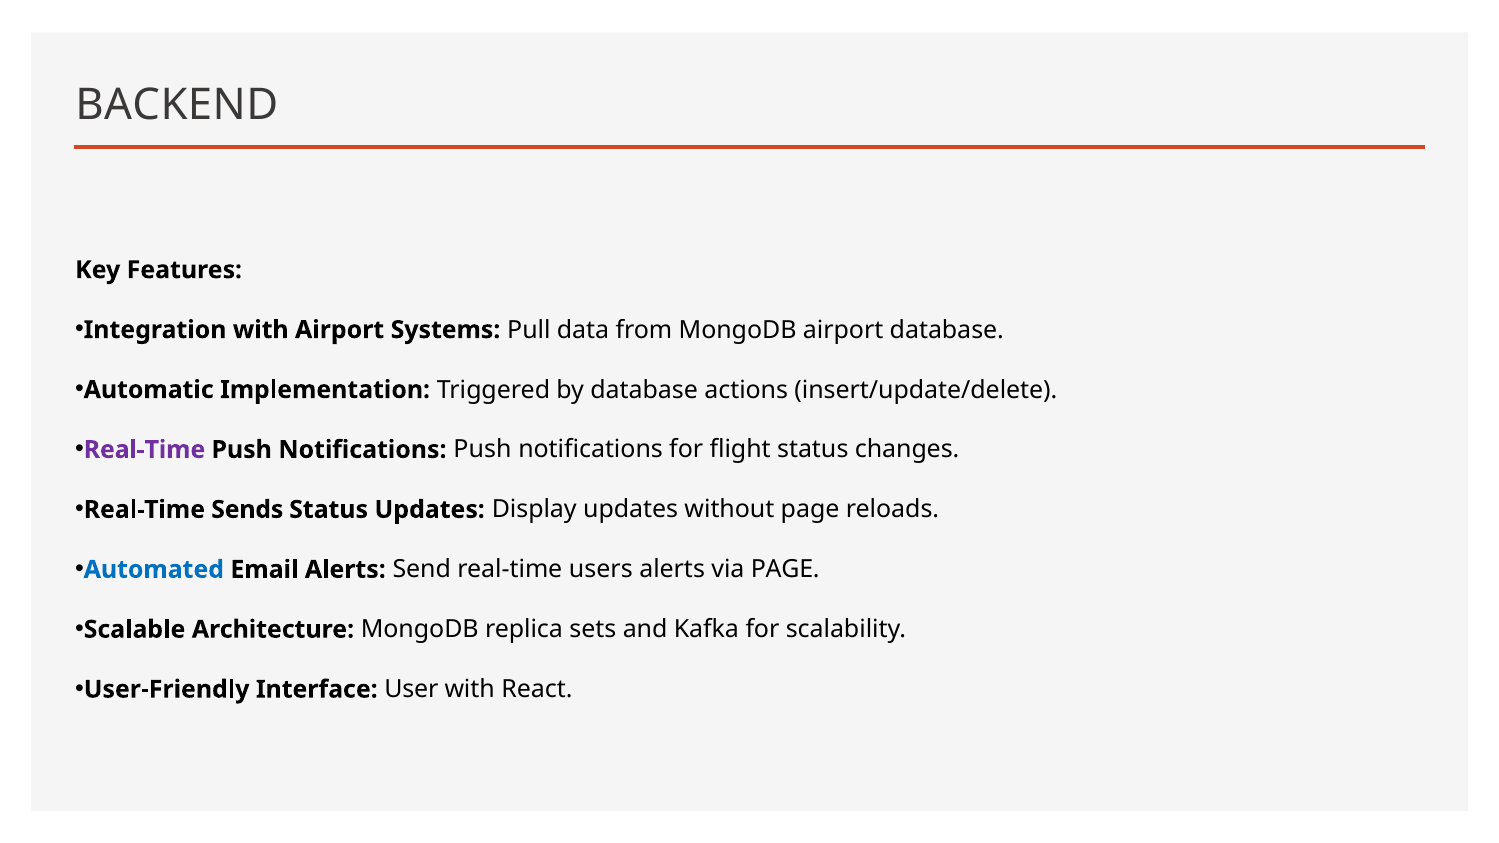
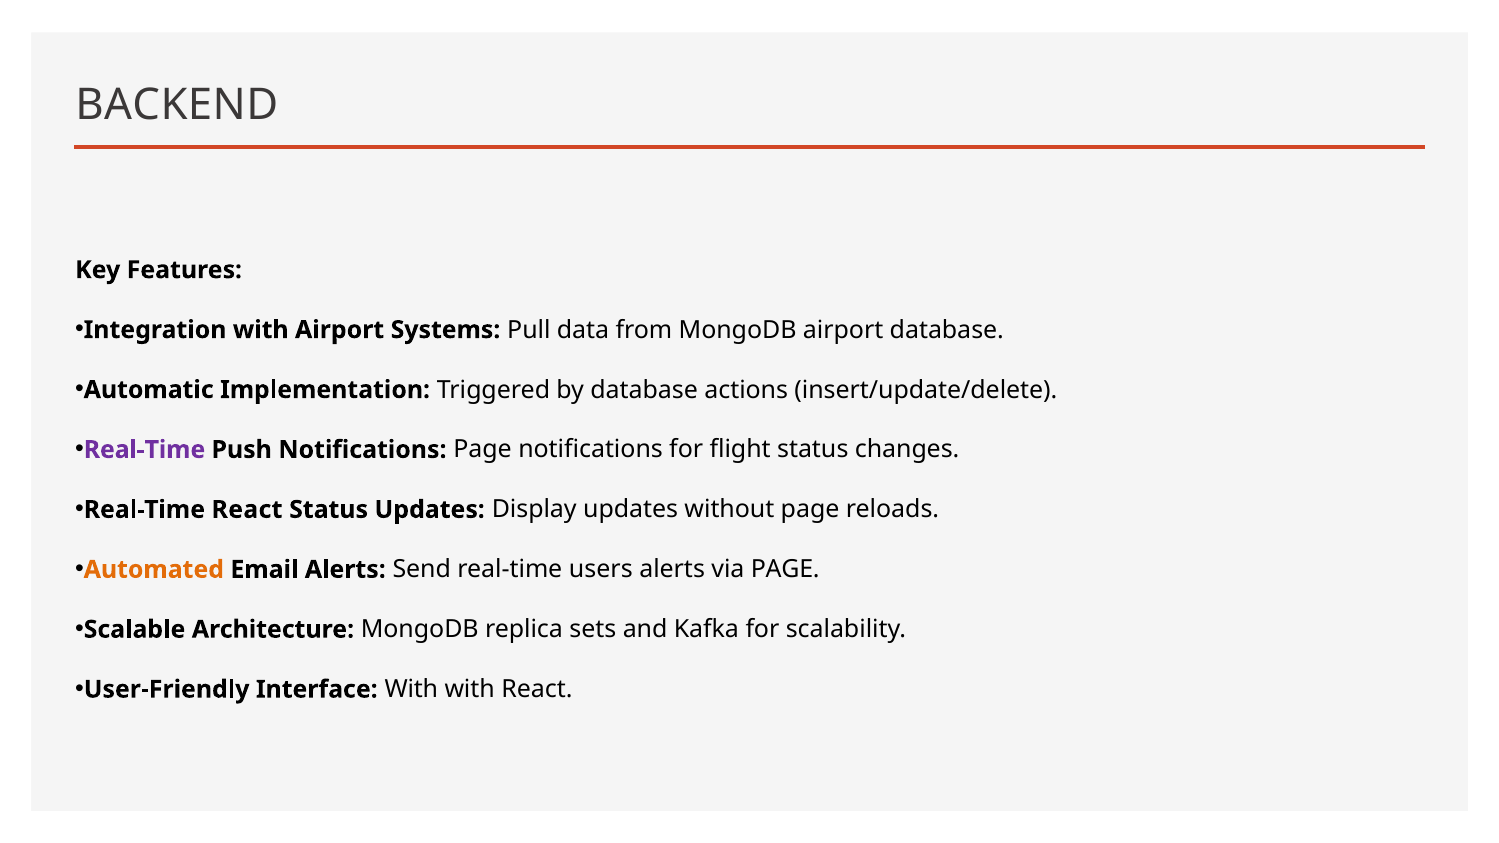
Notifications Push: Push -> Page (483, 450)
Real-Time Sends: Sends -> React (247, 510)
Automated colour: blue -> orange (154, 570)
Interface User: User -> With (411, 689)
